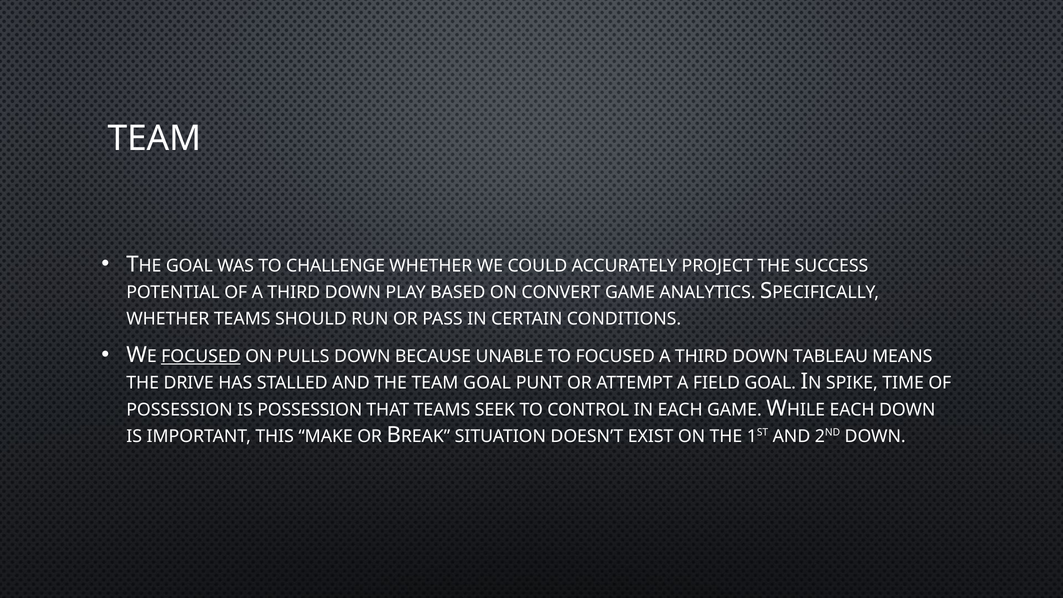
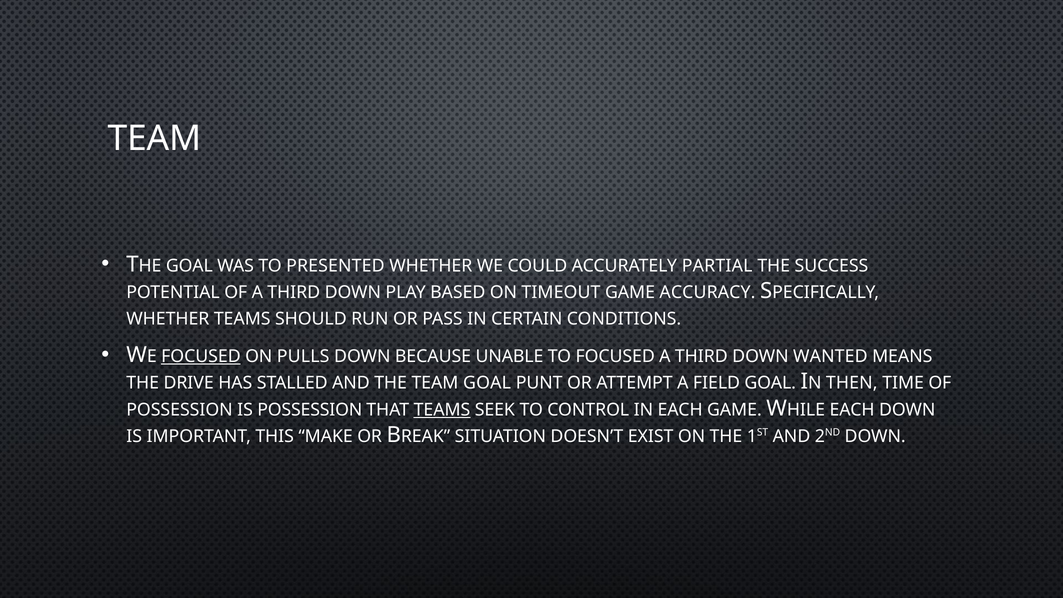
CHALLENGE: CHALLENGE -> PRESENTED (335, 266)
PROJECT: PROJECT -> PARTIAL (717, 266)
CONVERT: CONVERT -> TIMEOUT (561, 292)
ANALYTICS: ANALYTICS -> ACCURACY (707, 292)
TABLEAU: TABLEAU -> WANTED (830, 357)
SPIKE: SPIKE -> THEN (852, 383)
TEAMS underline: none -> present (442, 410)
